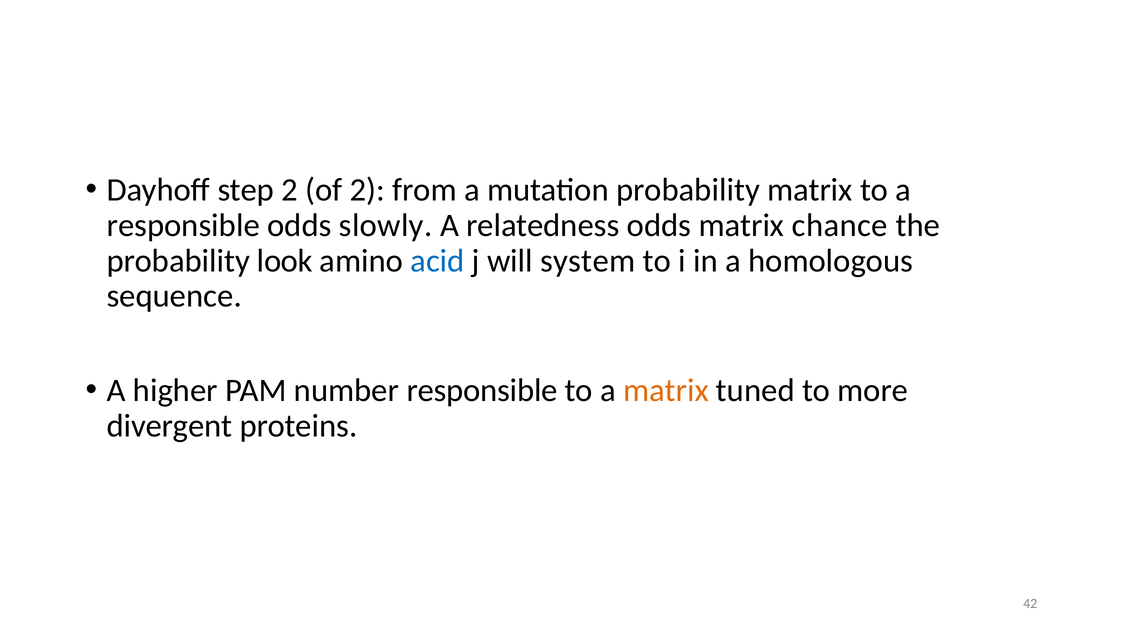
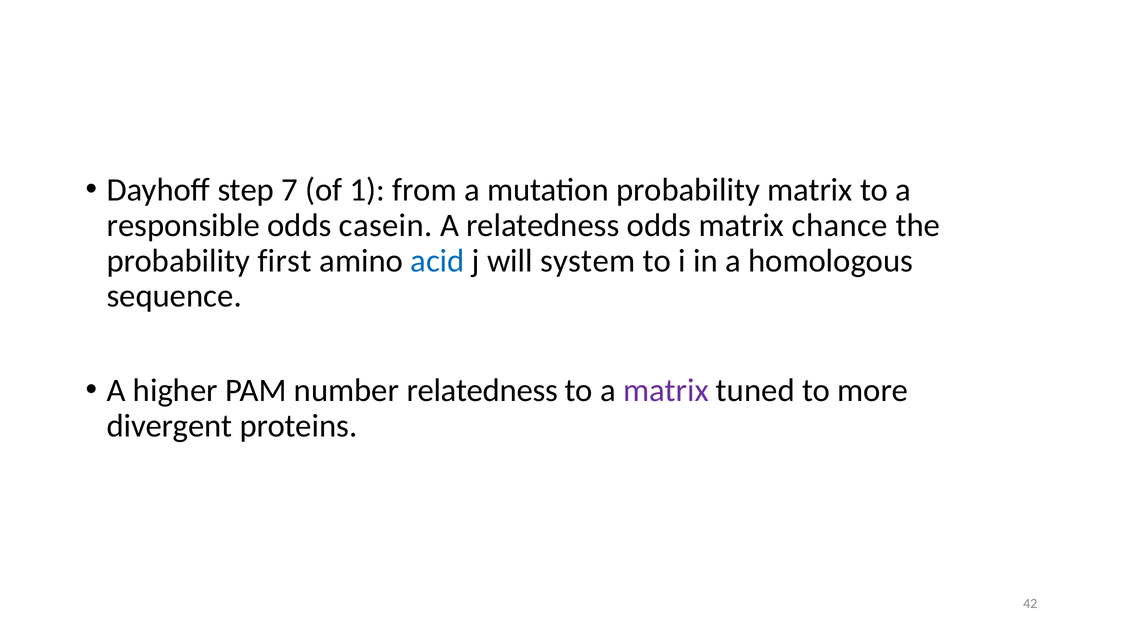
step 2: 2 -> 7 (290, 190)
of 2: 2 -> 1 (367, 190)
slowly: slowly -> casein (386, 225)
look: look -> first (285, 261)
number responsible: responsible -> relatedness (482, 390)
matrix colour: orange -> purple (666, 390)
